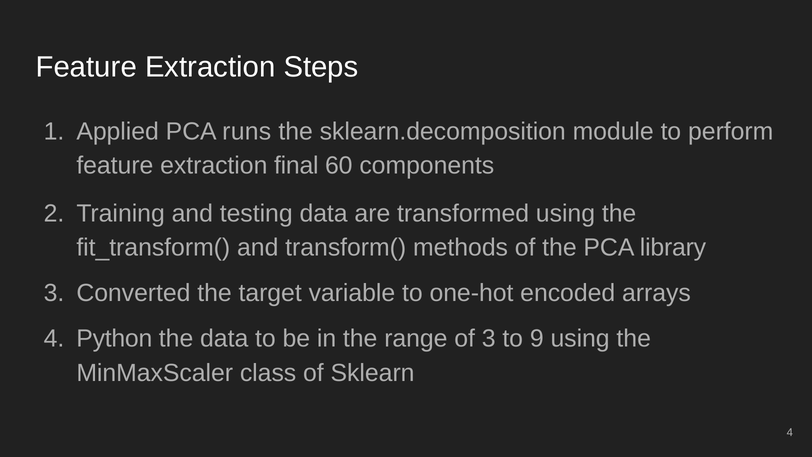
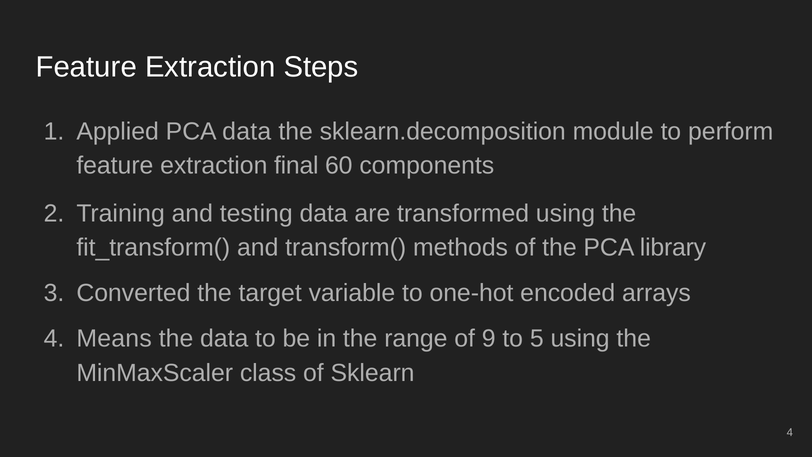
PCA runs: runs -> data (247, 131)
Python: Python -> Means (114, 338)
of 3: 3 -> 9 (489, 338)
9: 9 -> 5 (537, 338)
